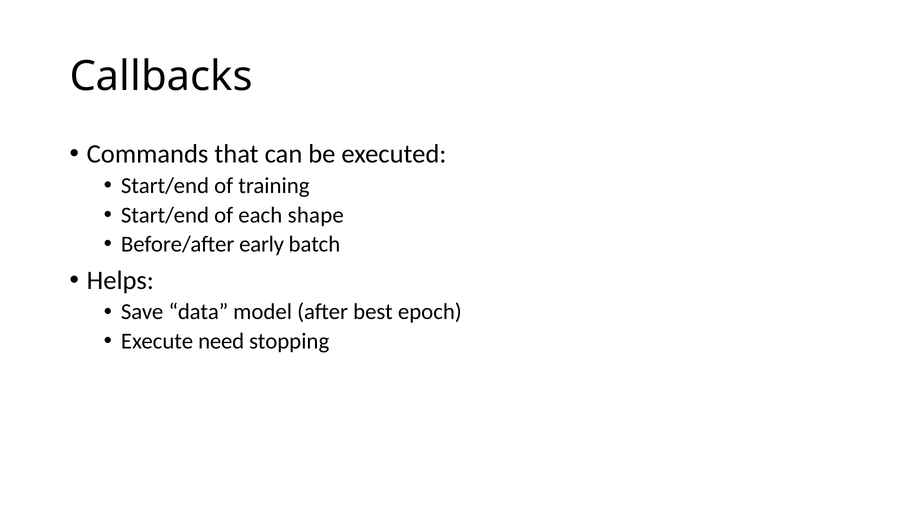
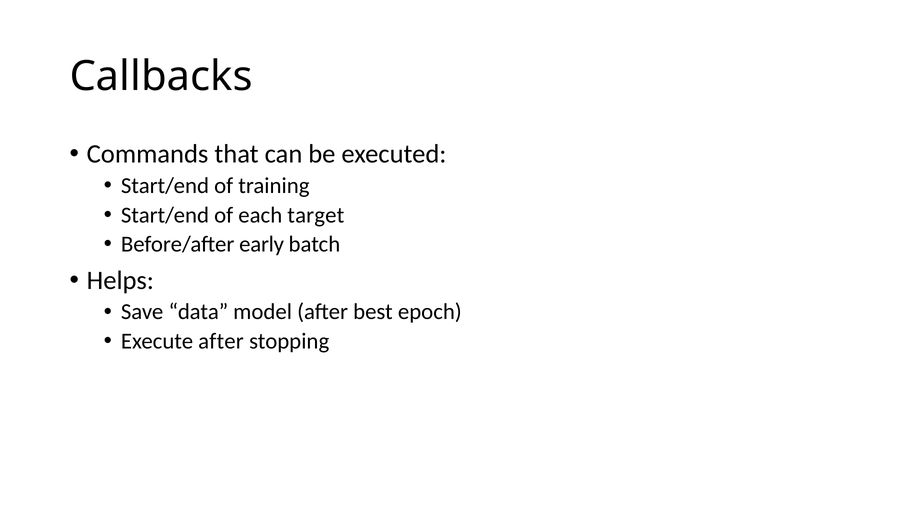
shape: shape -> target (316, 215)
Execute need: need -> after (221, 342)
